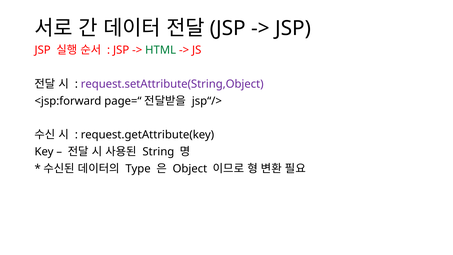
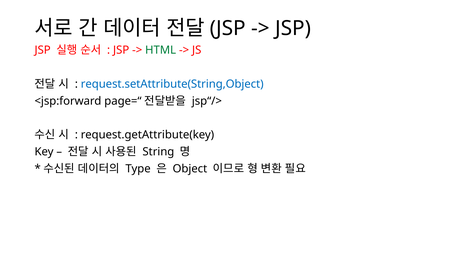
request.setAttribute(String,Object colour: purple -> blue (172, 84)
